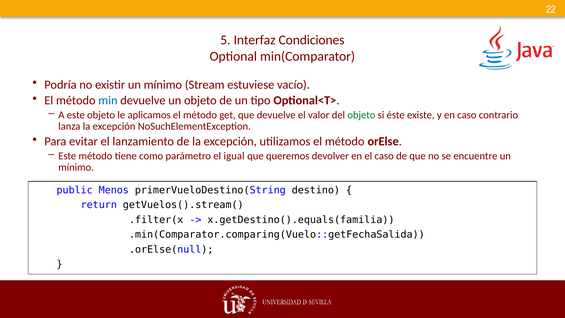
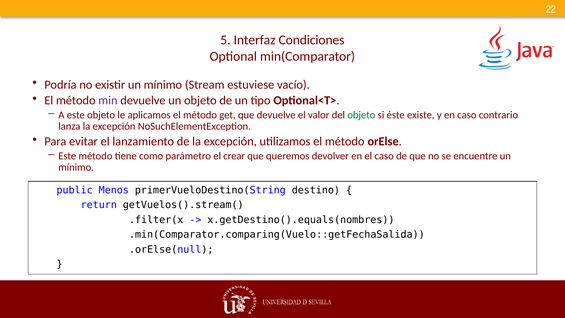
min colour: blue -> purple (108, 100)
igual: igual -> crear (234, 156)
x.getDestino().equals(familia: x.getDestino().equals(familia -> x.getDestino().equals(nombres (301, 220)
